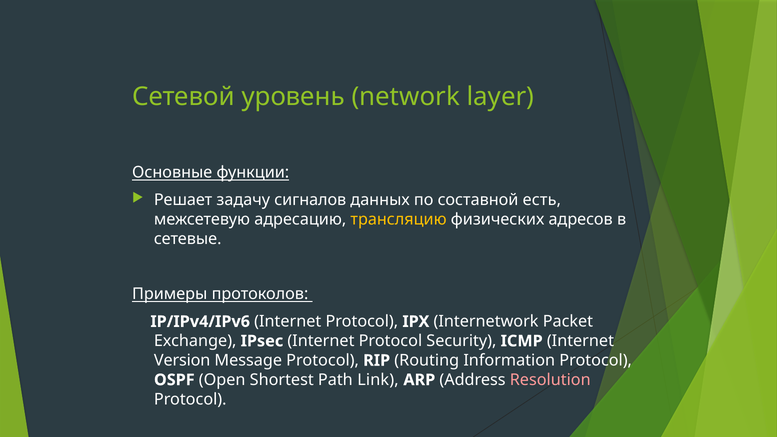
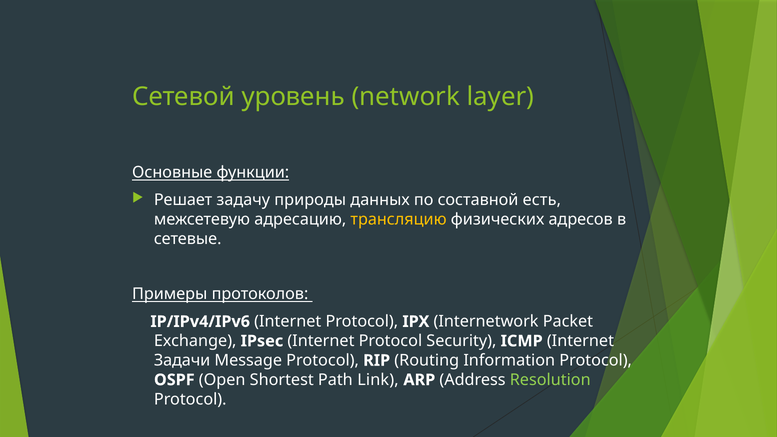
сигналов: сигналов -> природы (310, 200)
Version: Version -> Задачи (182, 360)
Resolution colour: pink -> light green (550, 380)
